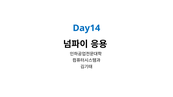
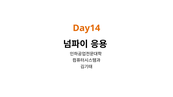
Day14 colour: blue -> orange (86, 28)
